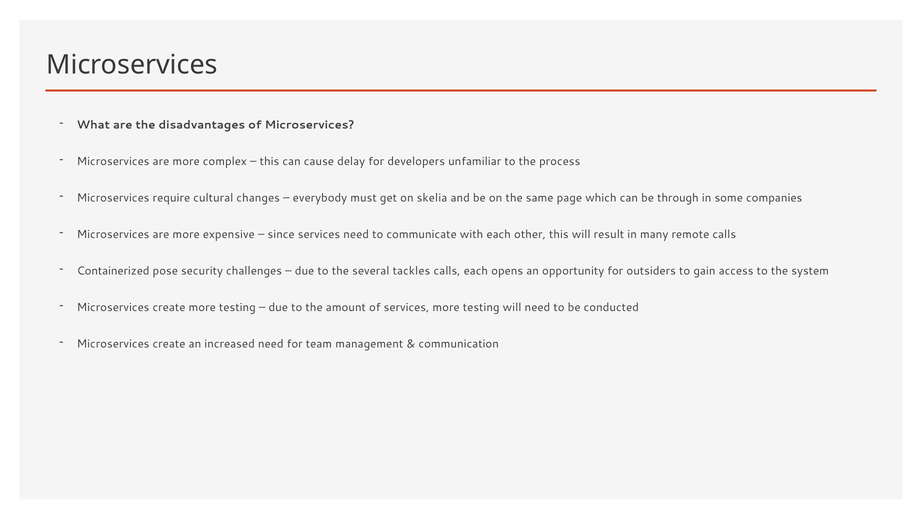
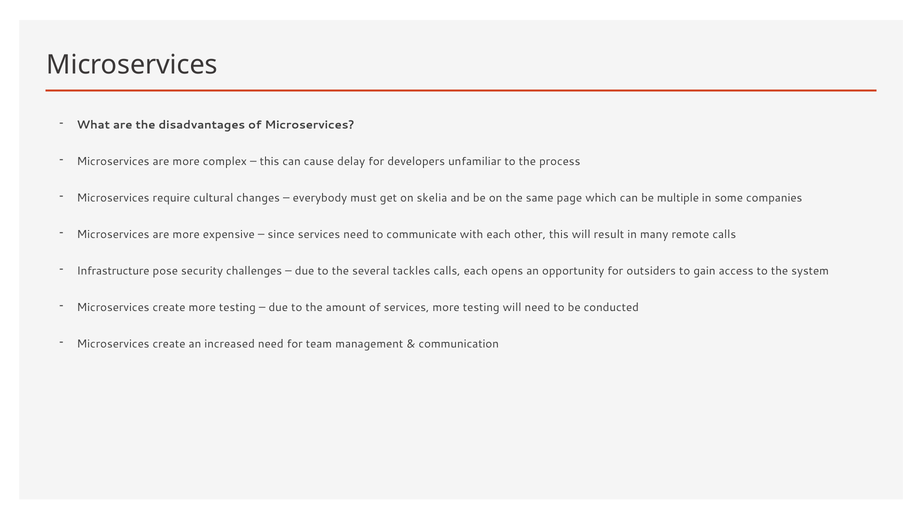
through: through -> multiple (678, 198)
Containerized: Containerized -> Infrastructure (113, 271)
